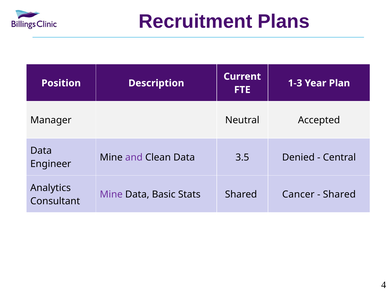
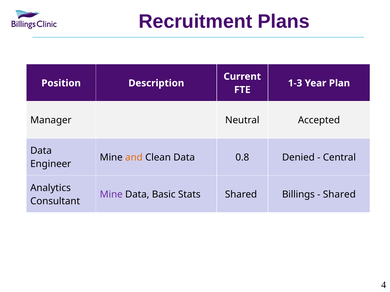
and colour: purple -> orange (134, 158)
3.5: 3.5 -> 0.8 (242, 158)
Cancer: Cancer -> Billings (298, 195)
